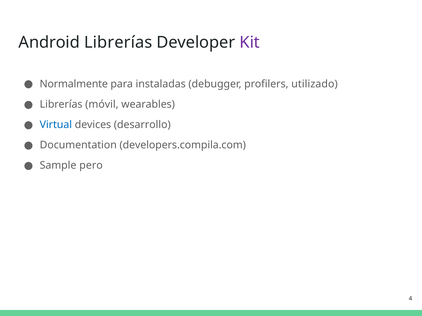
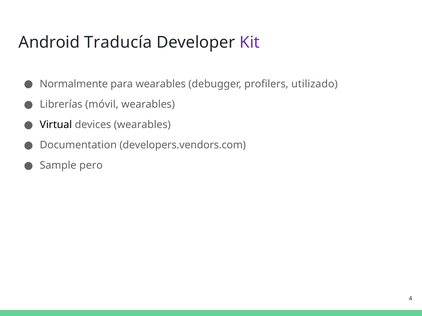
Android Librerías: Librerías -> Traducía (118, 43)
para instaladas: instaladas -> wearables (161, 84)
Virtual colour: blue -> black (56, 125)
devices desarrollo: desarrollo -> wearables (142, 125)
developers.compila.com: developers.compila.com -> developers.vendors.com (183, 145)
